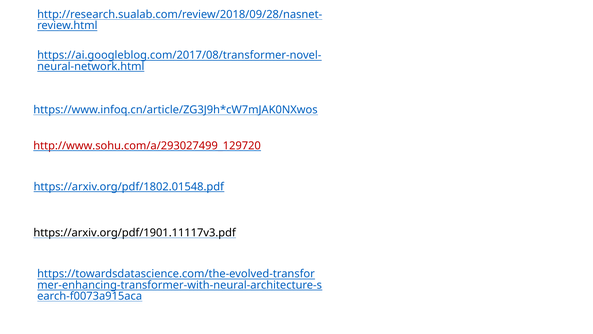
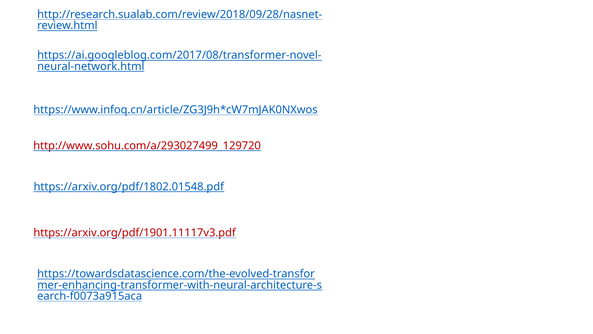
https://arxiv.org/pdf/1901.11117v3.pdf colour: black -> red (135, 233)
